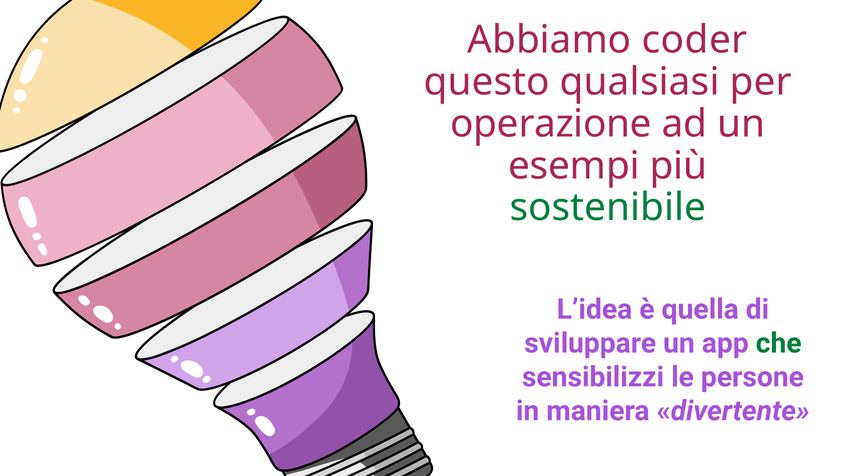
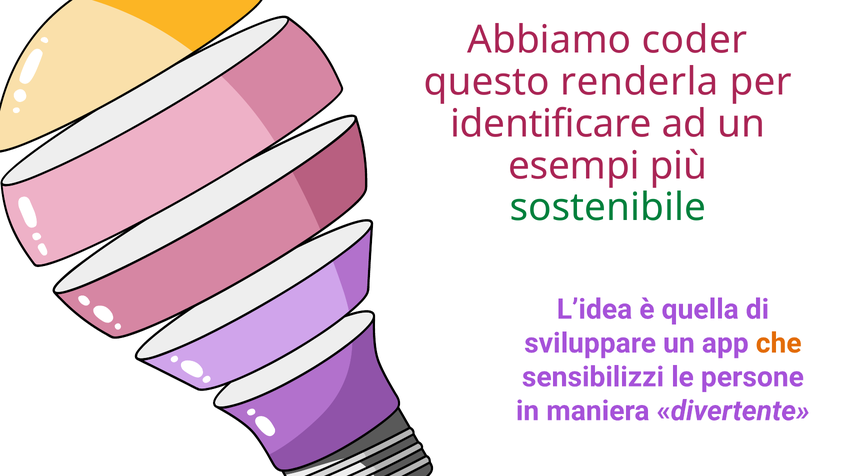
qualsiasi: qualsiasi -> renderla (640, 82)
operazione: operazione -> identificare (551, 124)
che colour: green -> orange (779, 344)
